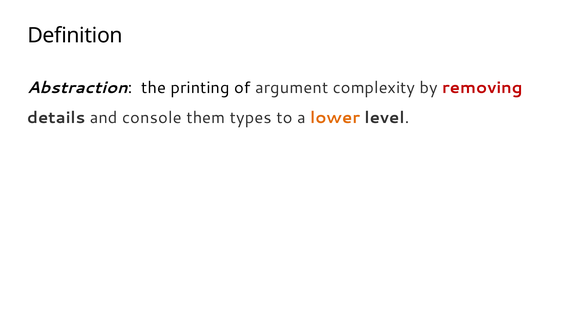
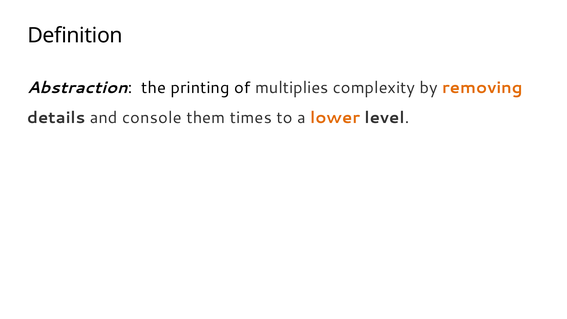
argument: argument -> multiplies (292, 88)
removing colour: red -> orange (482, 88)
types: types -> times (251, 118)
